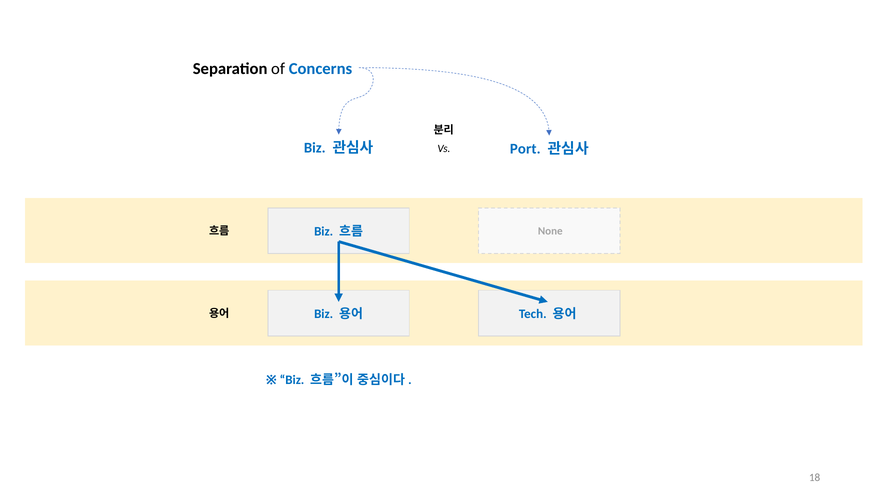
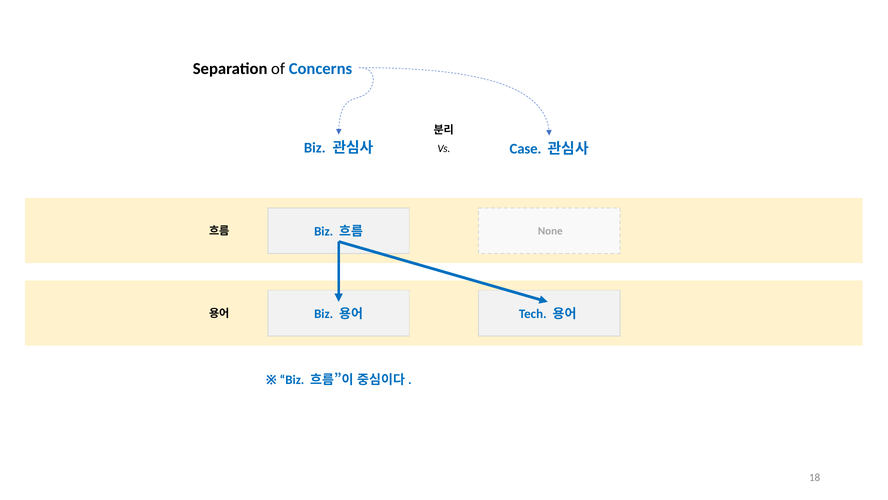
Port: Port -> Case (525, 149)
